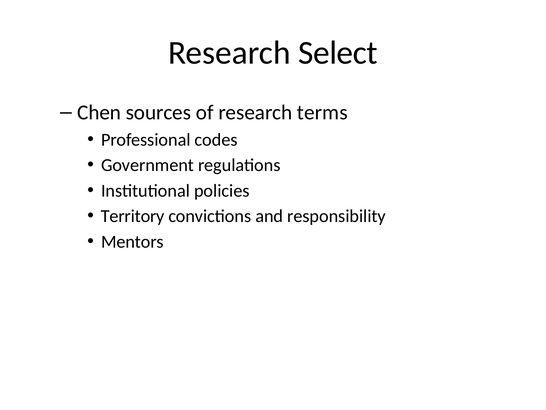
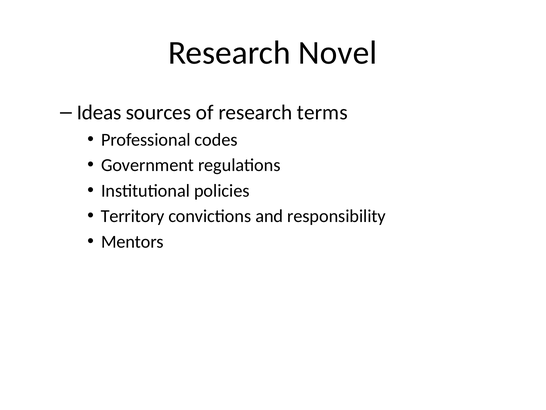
Select: Select -> Novel (338, 53)
Chen: Chen -> Ideas (99, 113)
